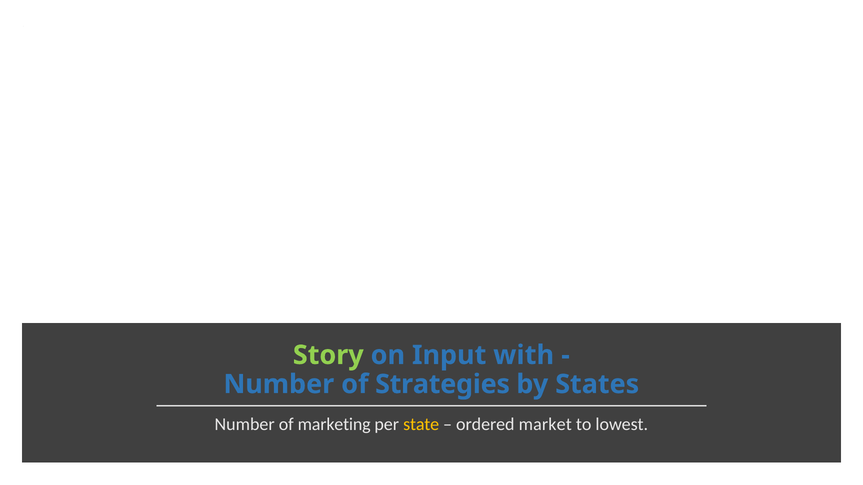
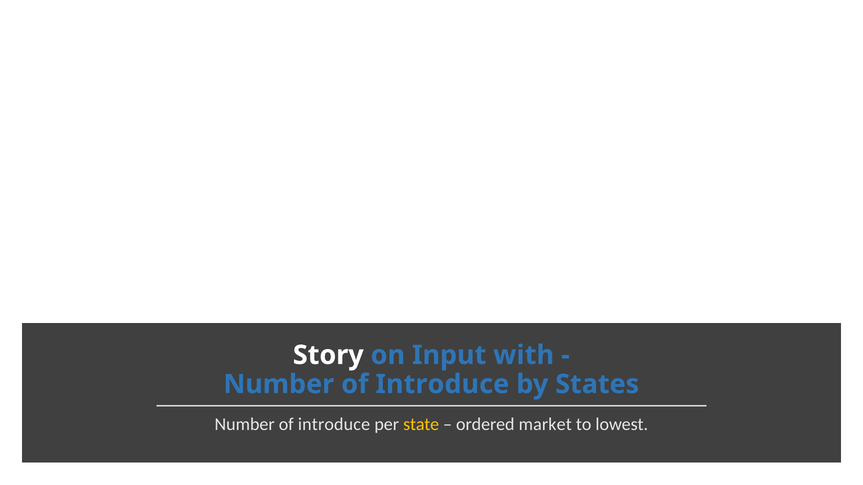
Story colour: light green -> white (328, 355)
Strategies: Strategies -> Introduce (442, 385)
marketing: marketing -> introduce (334, 425)
